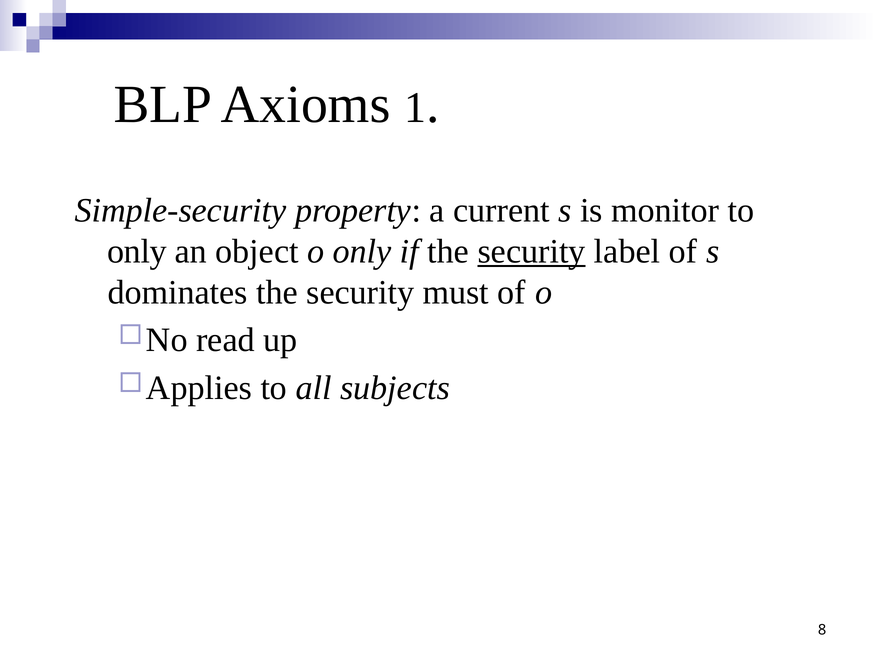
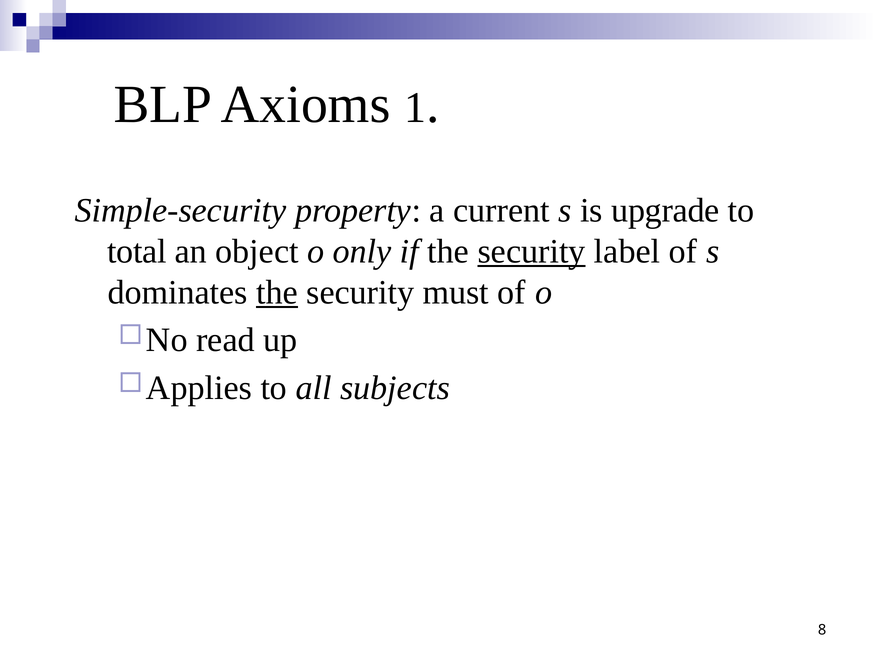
monitor: monitor -> upgrade (665, 210)
only: only -> total (137, 251)
the underline: none -> present (277, 292)
